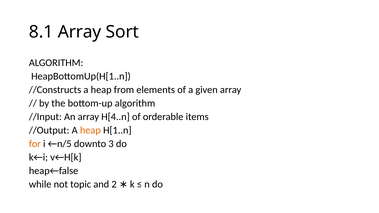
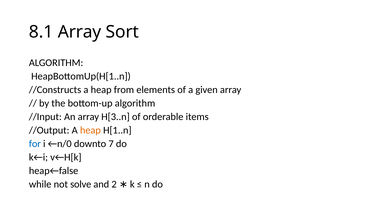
H[4..n: H[4..n -> H[3..n (116, 117)
for colour: orange -> blue (35, 144)
←n/5: ←n/5 -> ←n/0 (60, 144)
3: 3 -> 7 (111, 144)
topic: topic -> solve (81, 184)
